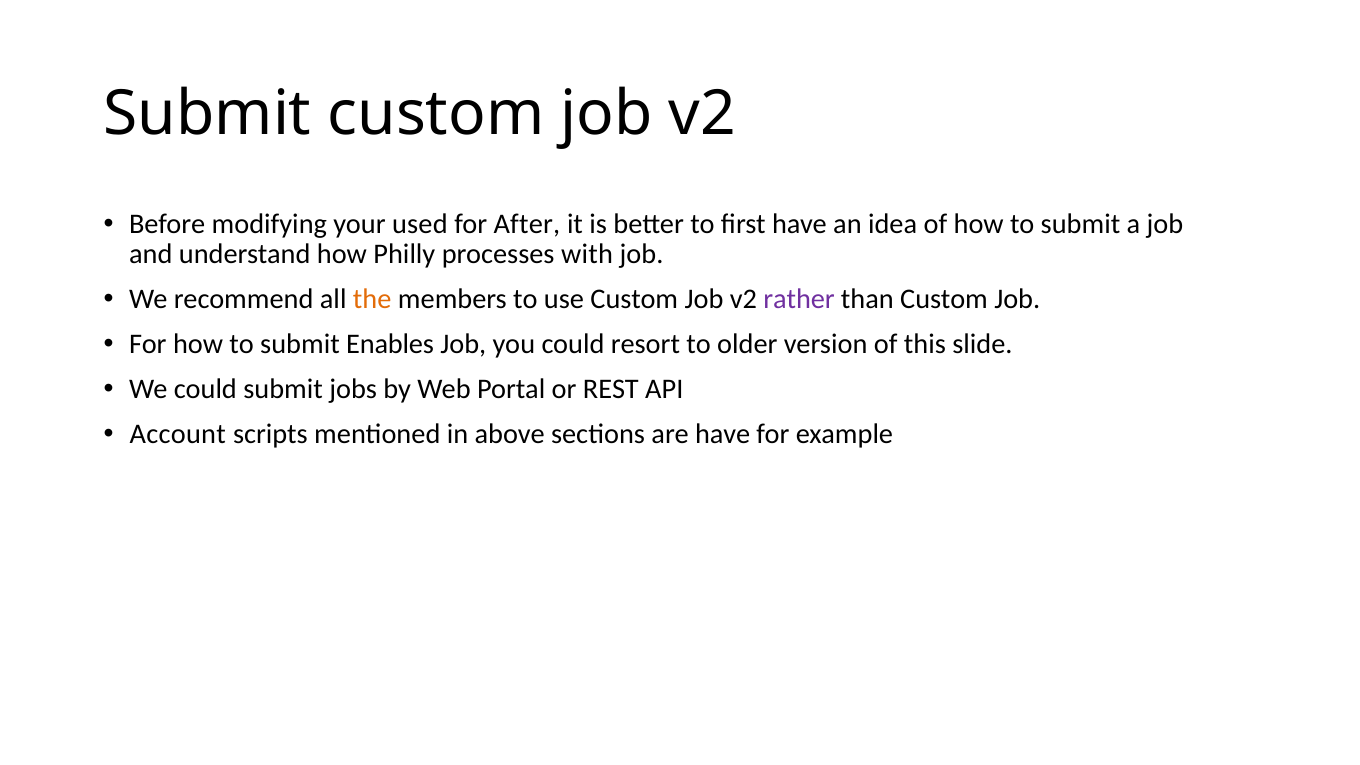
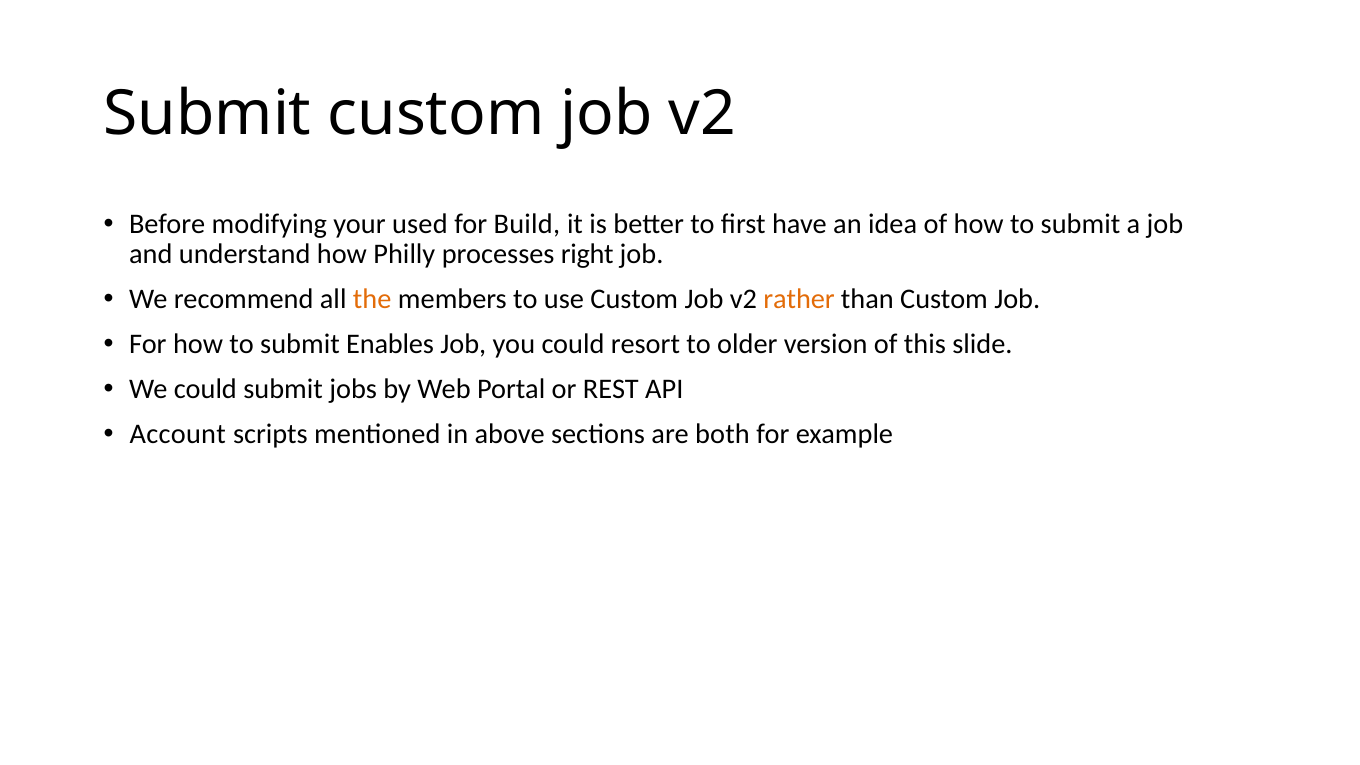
After: After -> Build (527, 224)
with: with -> right (587, 255)
rather colour: purple -> orange (799, 299)
are have: have -> both (722, 434)
